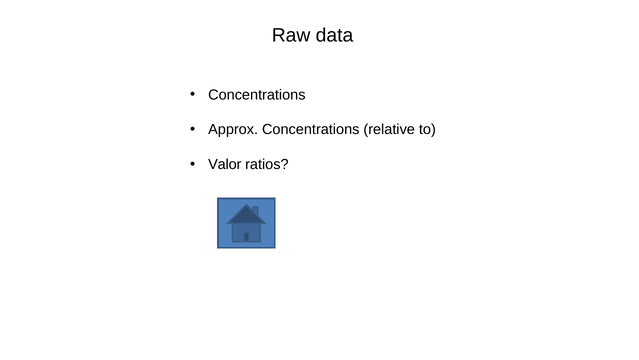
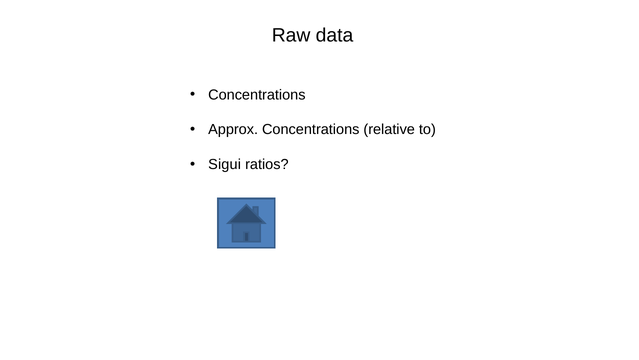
Valor: Valor -> Sigui (225, 164)
